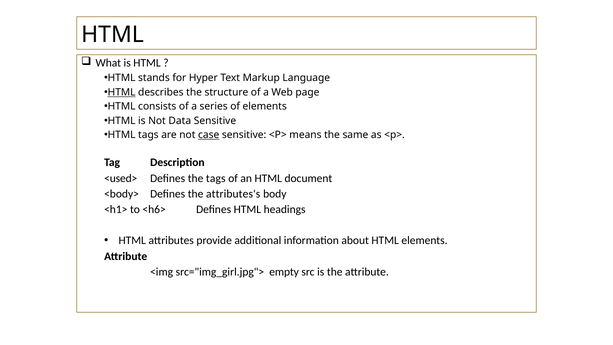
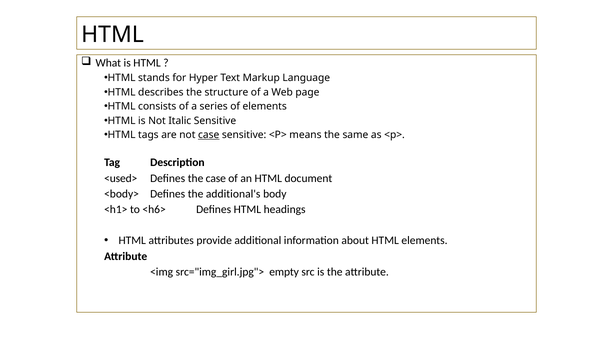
HTML underline: present -> none (122, 92)
Data: Data -> Italic (180, 121)
the tags: tags -> case (216, 178)
attributes's: attributes's -> additional's (233, 194)
